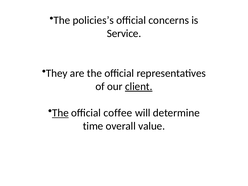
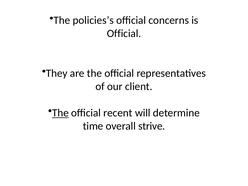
Service: Service -> Official (124, 34)
client underline: present -> none (139, 86)
coffee: coffee -> recent (118, 113)
value: value -> strive (152, 126)
